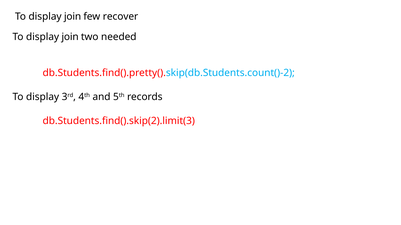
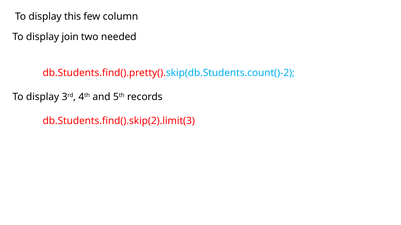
join: join -> this (73, 17)
recover: recover -> column (120, 17)
